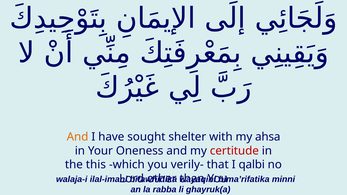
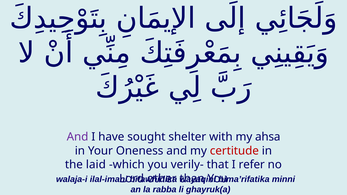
And colour: orange -> purple (78, 137)
this: this -> laid (96, 165)
qalbi: qalbi -> refer (252, 165)
